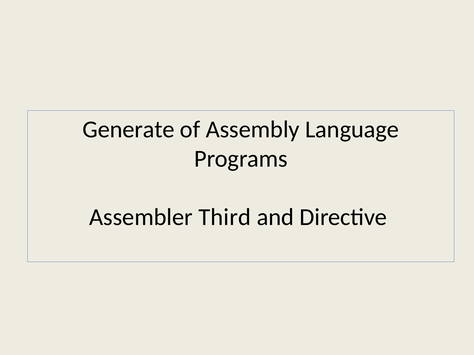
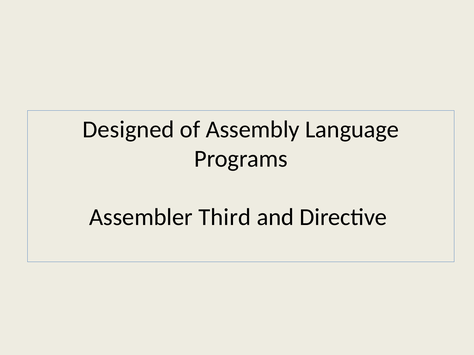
Generate: Generate -> Designed (128, 130)
